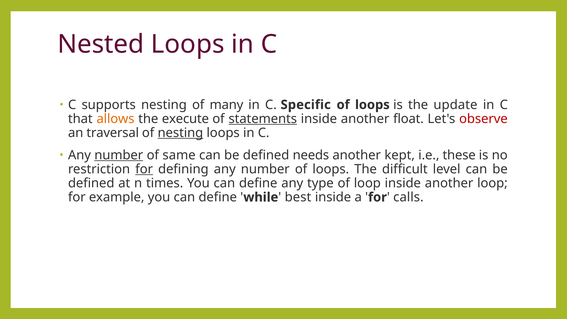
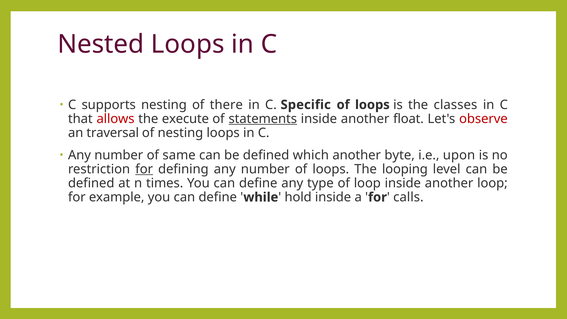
many: many -> there (226, 105)
update: update -> classes (455, 105)
allows colour: orange -> red (116, 119)
nesting underline: present -> none (180, 133)
number underline: present -> none (119, 155)
needs: needs -> which (311, 155)
kept: kept -> byte (400, 155)
these: these -> upon (459, 155)
difficult: difficult -> looping (405, 169)
best: best -> hold (298, 197)
